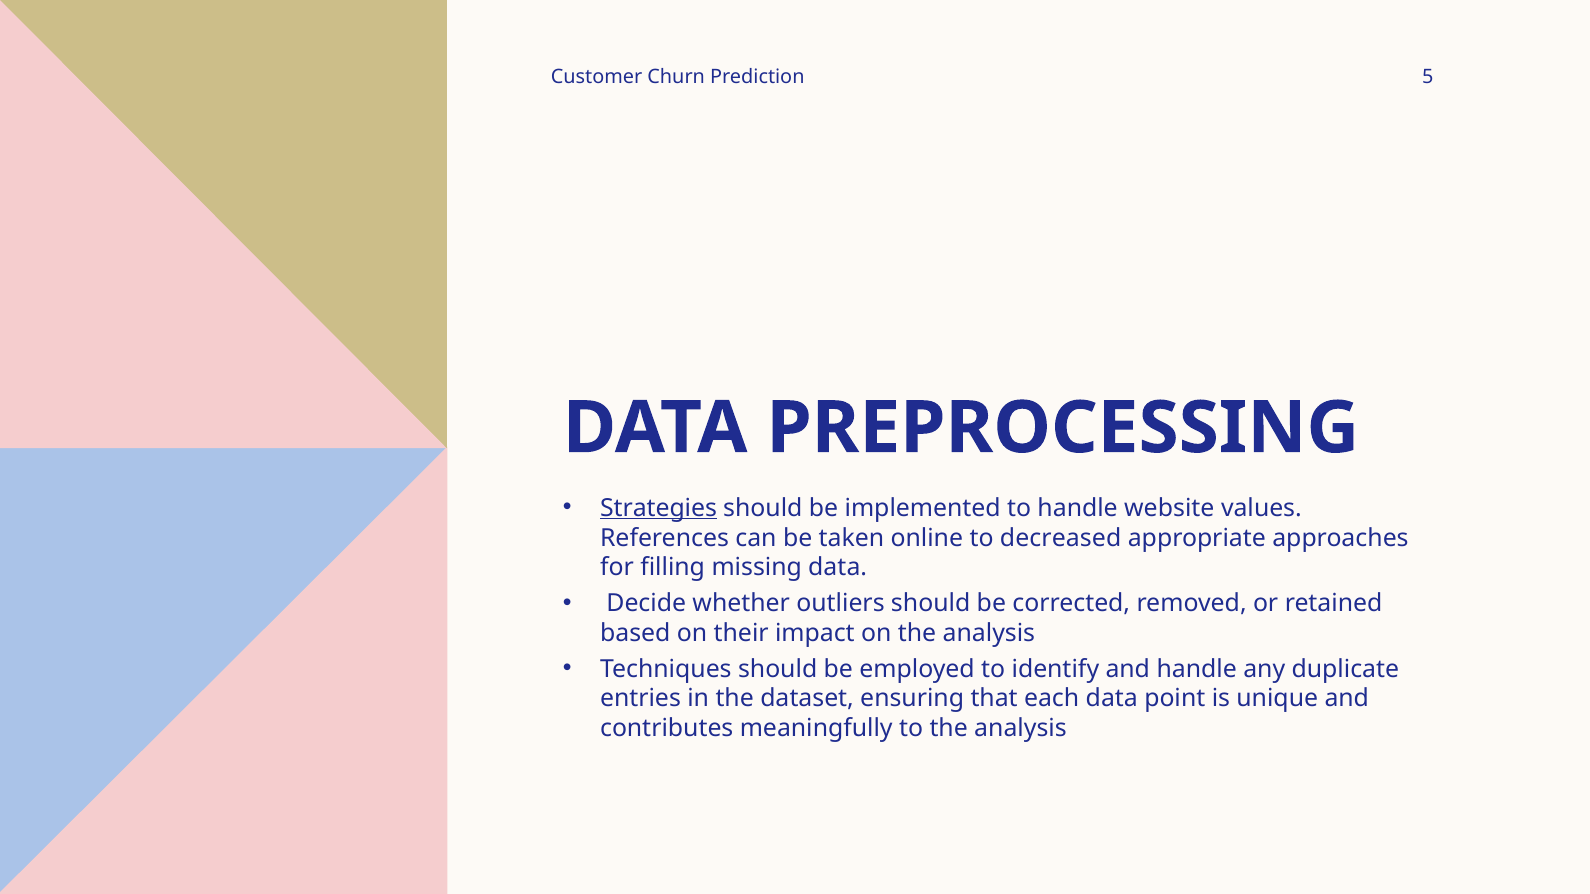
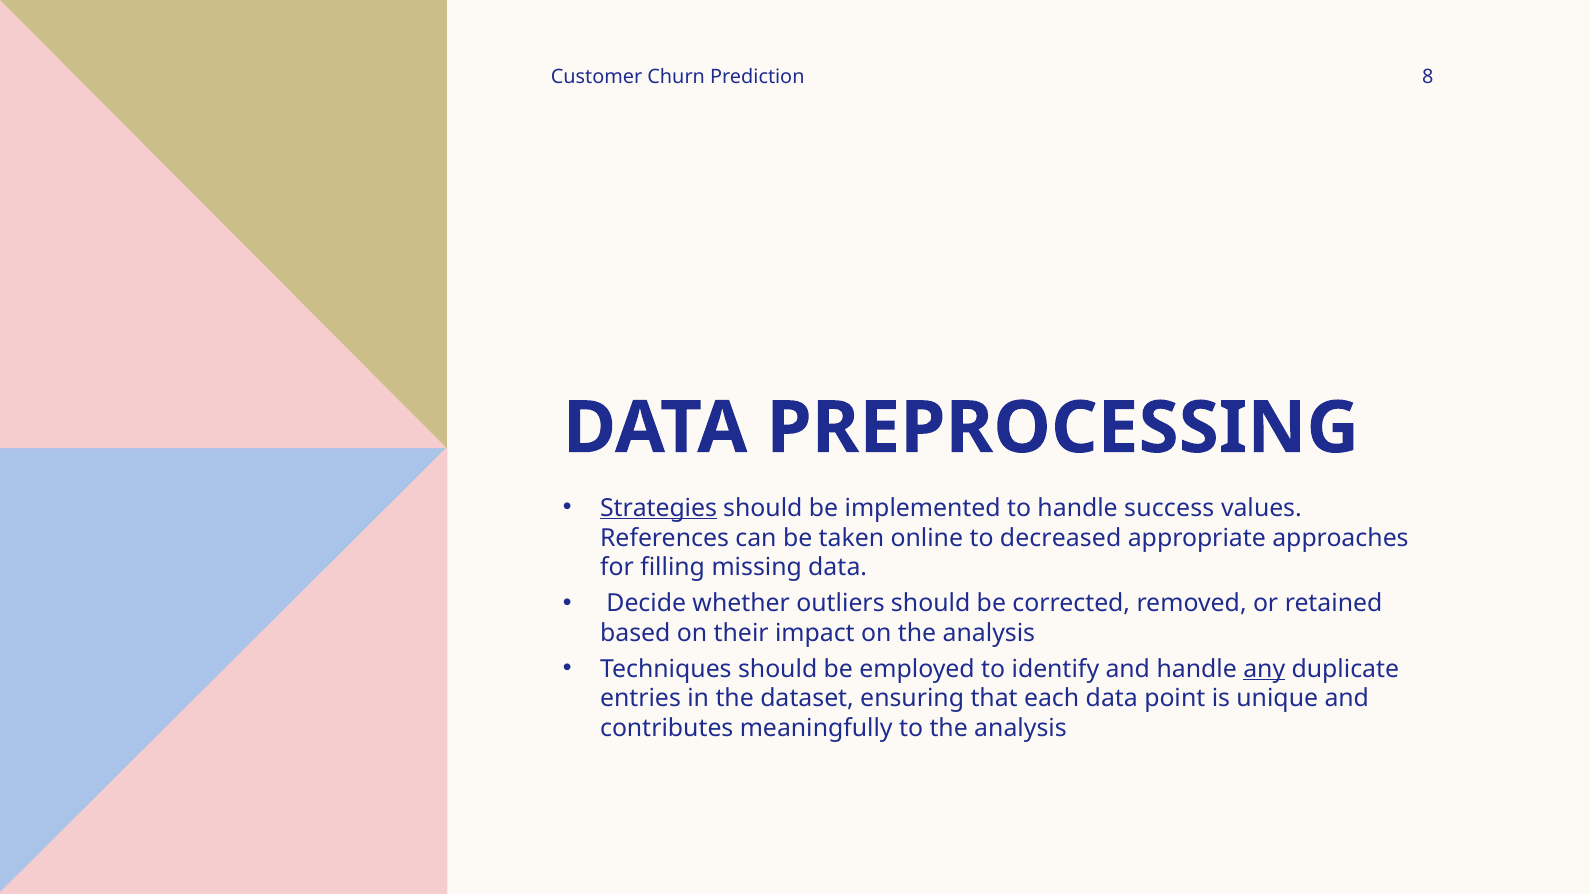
5: 5 -> 8 (1428, 77)
website: website -> success (1169, 508)
any underline: none -> present (1264, 669)
